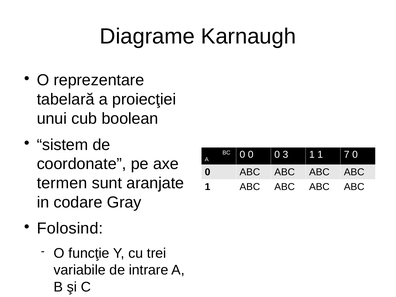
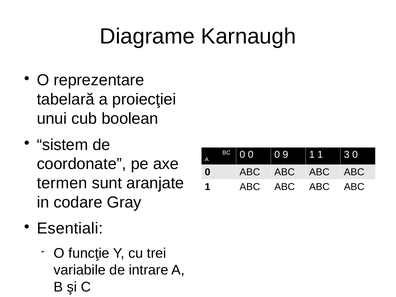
3: 3 -> 9 (285, 155)
7: 7 -> 3 (347, 155)
Folosind: Folosind -> Esentiali (70, 228)
